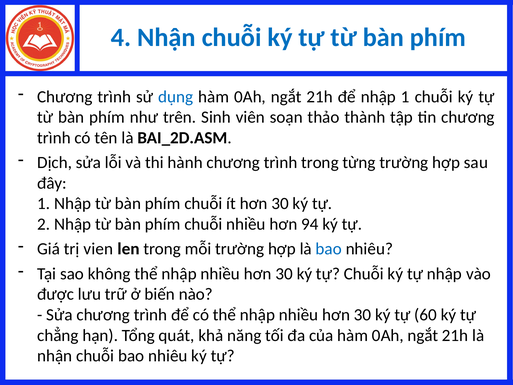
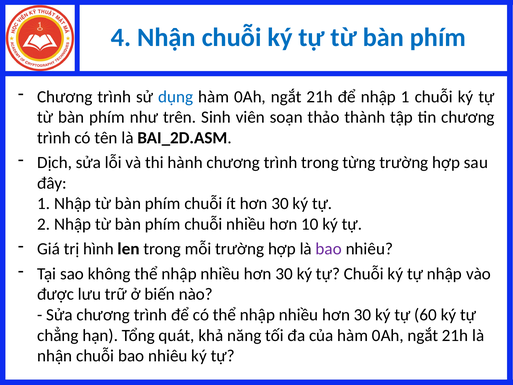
94: 94 -> 10 (310, 224)
vien: vien -> hình (99, 249)
bao colour: blue -> purple (329, 249)
